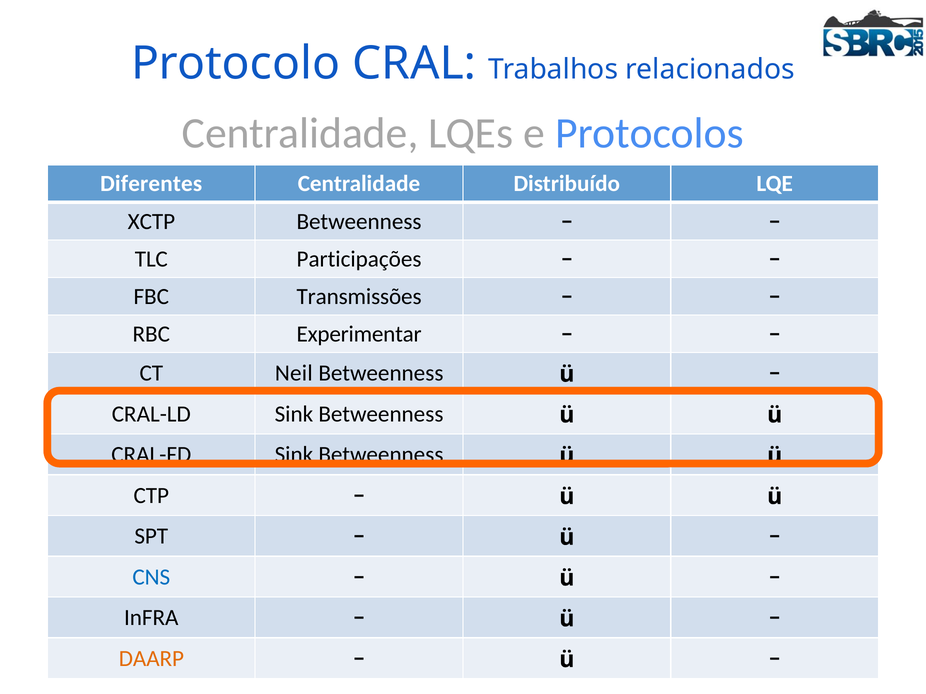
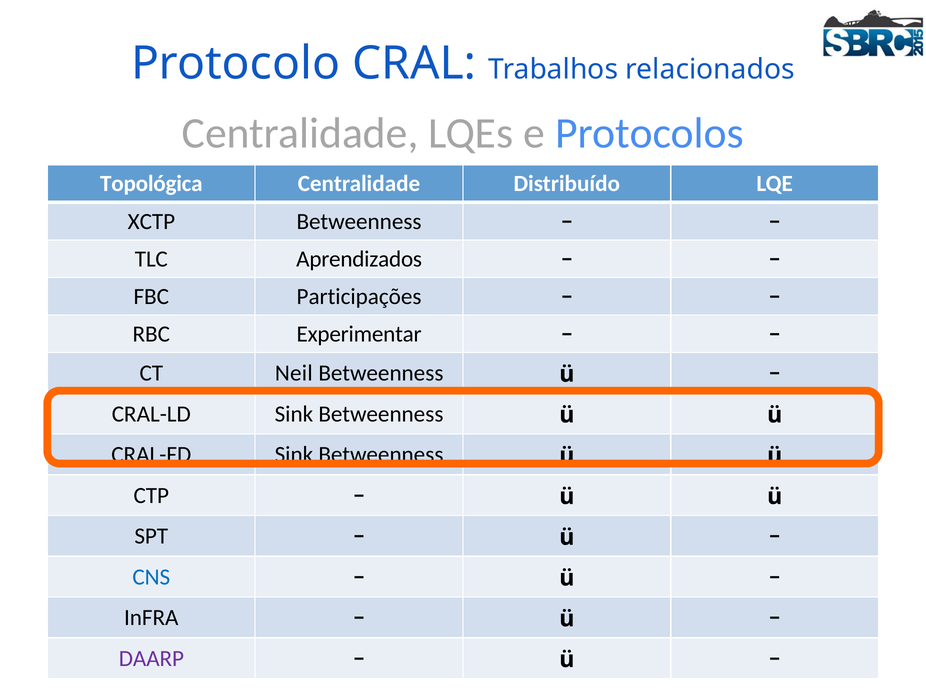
Diferentes: Diferentes -> Topológica (151, 184)
Participações: Participações -> Aprendizados (359, 259)
Transmissões: Transmissões -> Participações (359, 297)
DAARP colour: orange -> purple (151, 659)
